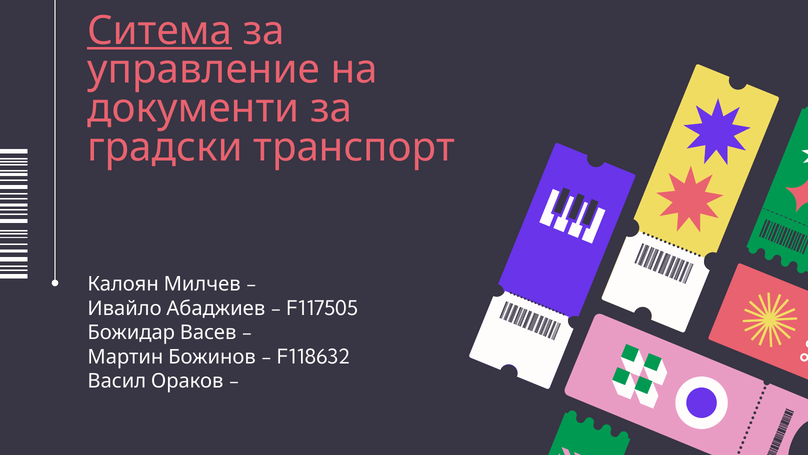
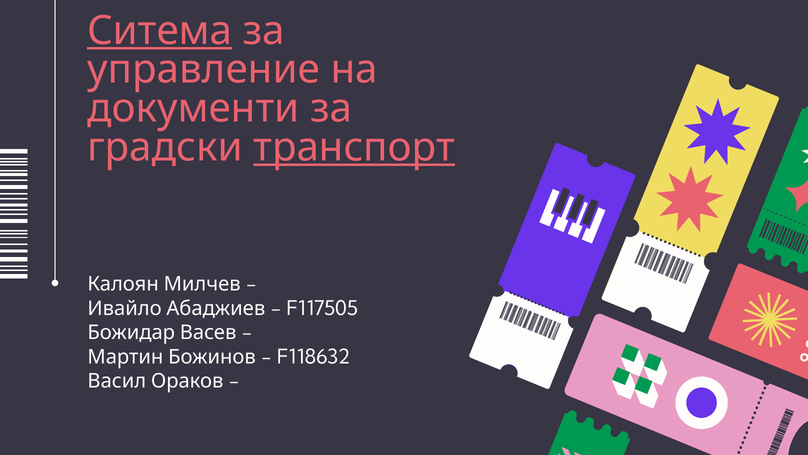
транспорт underline: none -> present (354, 147)
